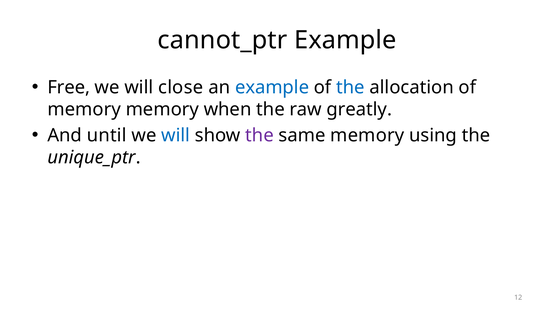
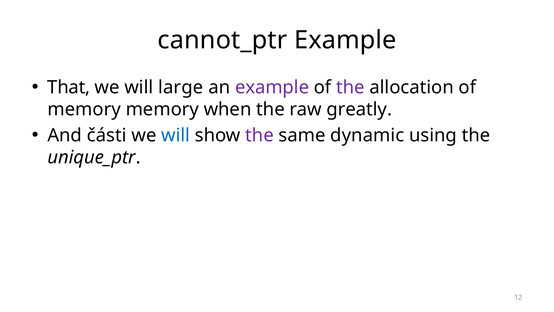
Free: Free -> That (69, 87)
close: close -> large (181, 87)
example colour: blue -> purple (272, 87)
the colour: blue -> purple (350, 87)
until: until -> části (107, 135)
same memory: memory -> dynamic (367, 135)
